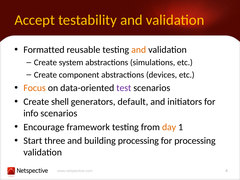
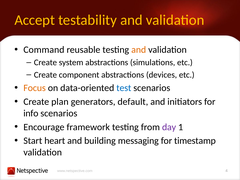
Formatted: Formatted -> Command (44, 50)
test colour: purple -> blue (124, 88)
shell: shell -> plan (60, 102)
day colour: orange -> purple (169, 127)
three: three -> heart (55, 141)
building processing: processing -> messaging (138, 141)
for processing: processing -> timestamp (195, 141)
